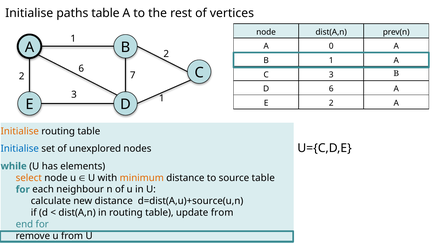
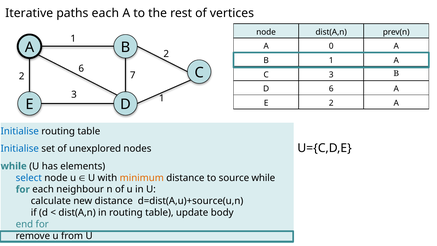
Initialise: Initialise -> Iterative (29, 13)
paths table: table -> each (105, 13)
Initialise colour: orange -> blue (20, 131)
select colour: orange -> blue (29, 178)
source table: table -> while (263, 178)
update from: from -> body (222, 213)
